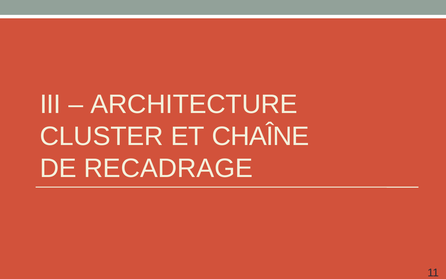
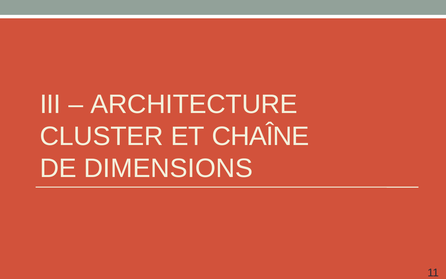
RECADRAGE: RECADRAGE -> DIMENSIONS (168, 168)
